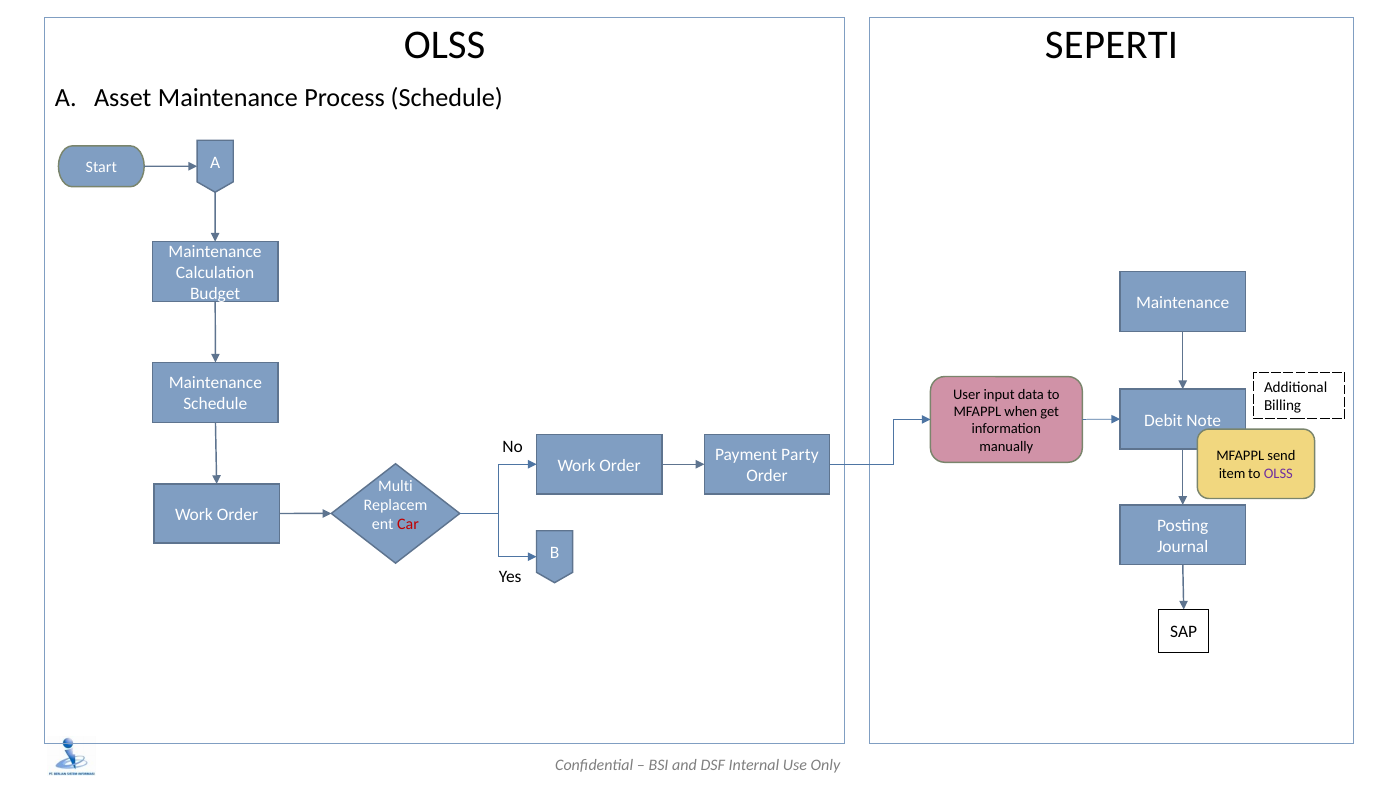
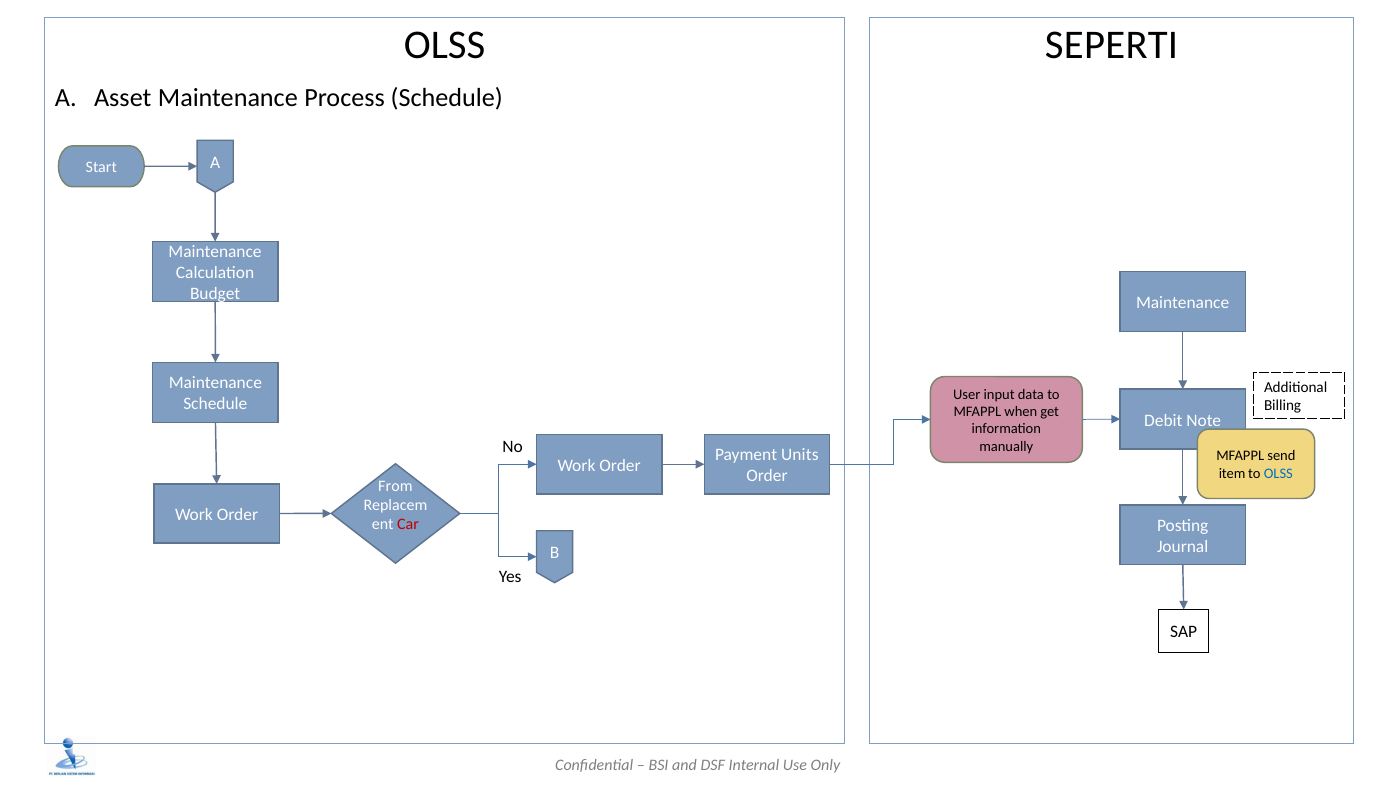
Party: Party -> Units (800, 455)
OLSS colour: purple -> blue (1278, 474)
Multi: Multi -> From (395, 486)
